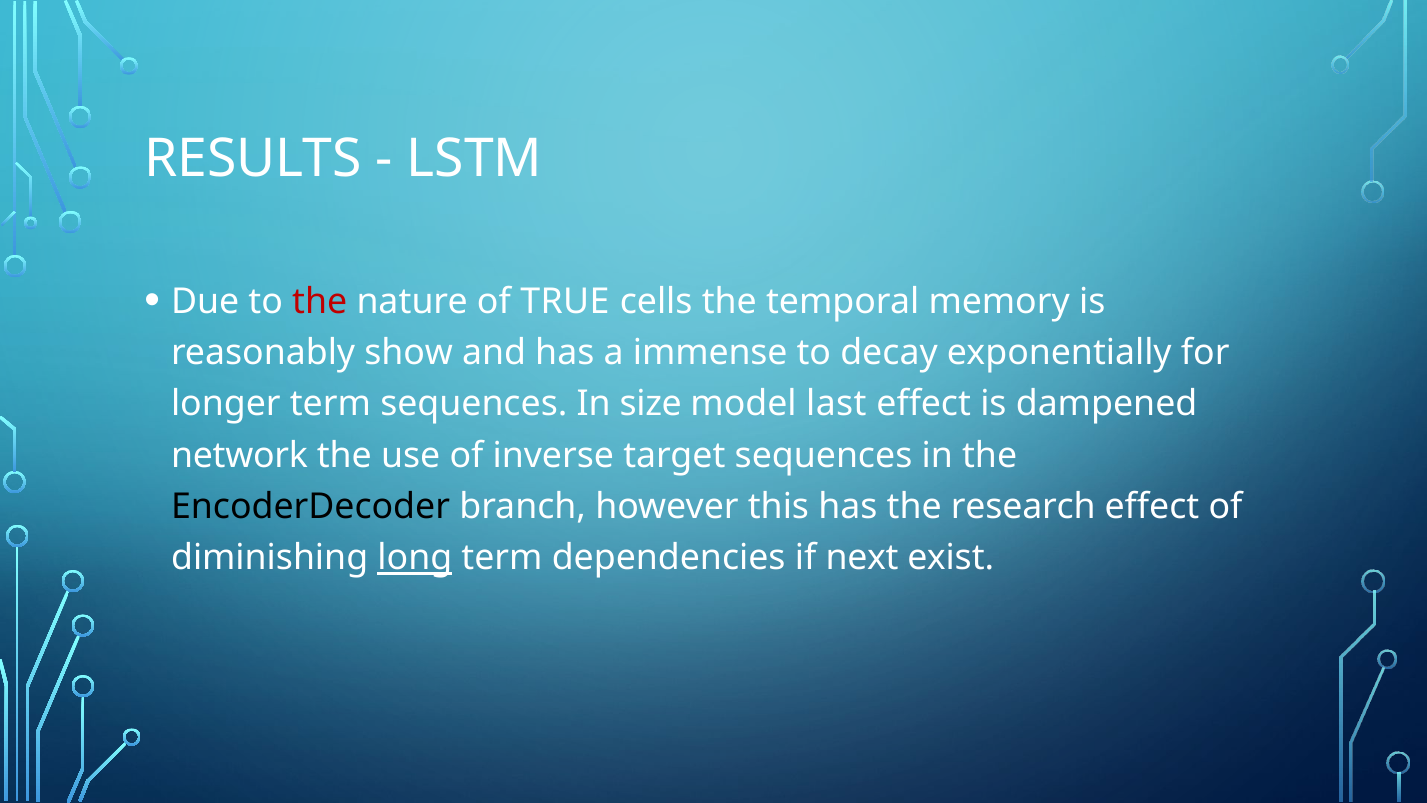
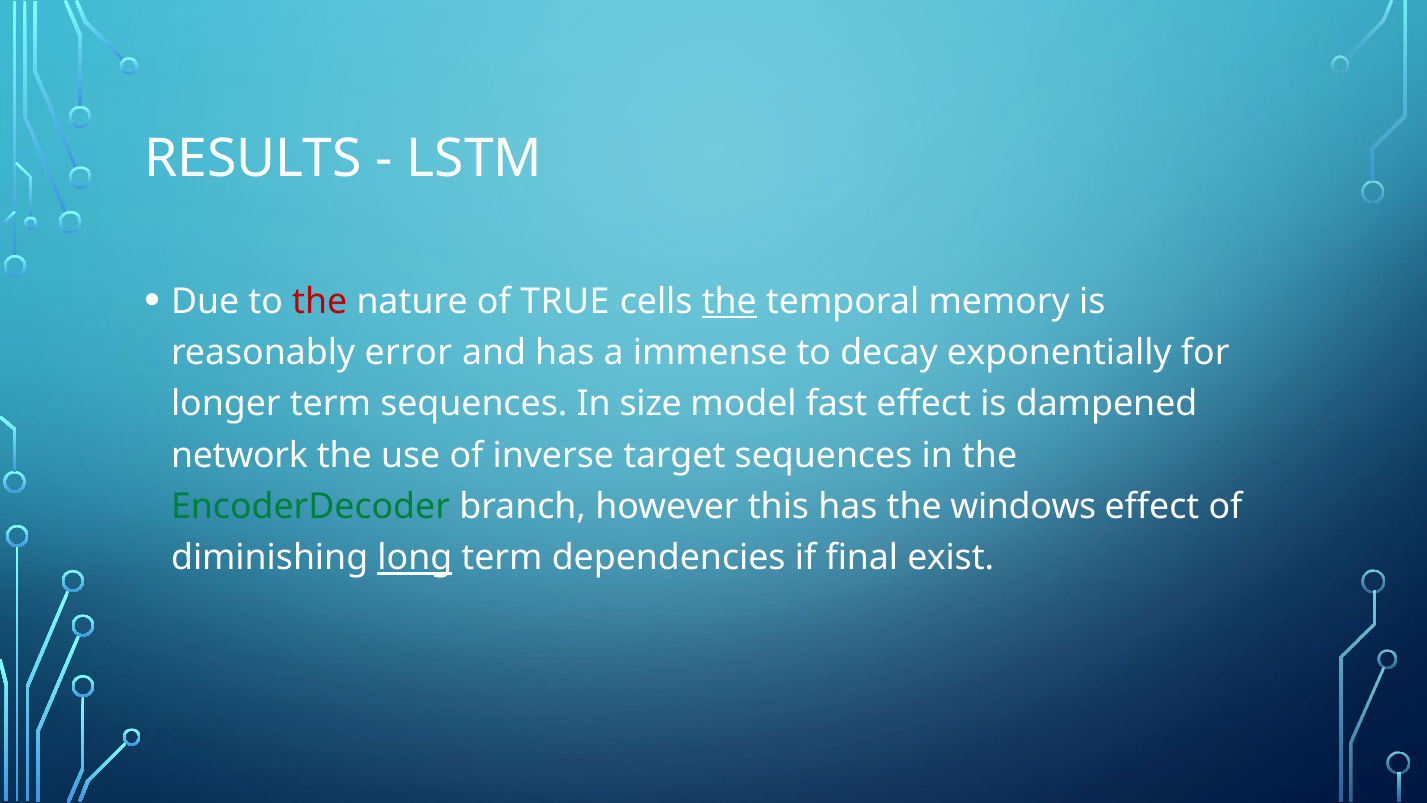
the underline: none -> present (729, 301)
show: show -> error (408, 352)
last: last -> fast (837, 404)
EncoderDecoder colour: black -> green (311, 507)
research: research -> windows (1023, 507)
next: next -> final (862, 558)
